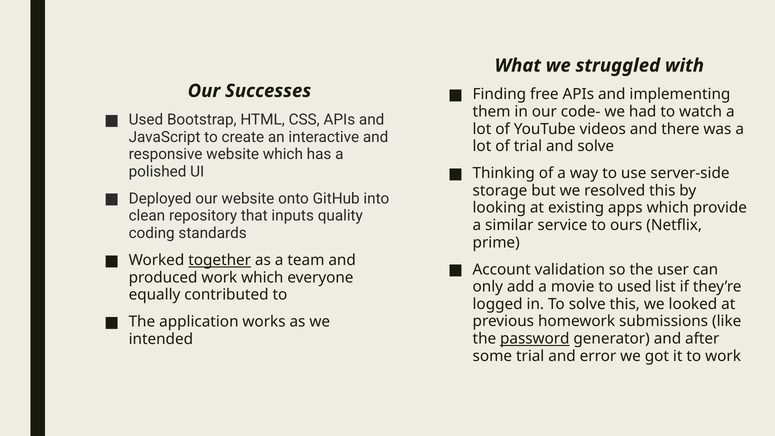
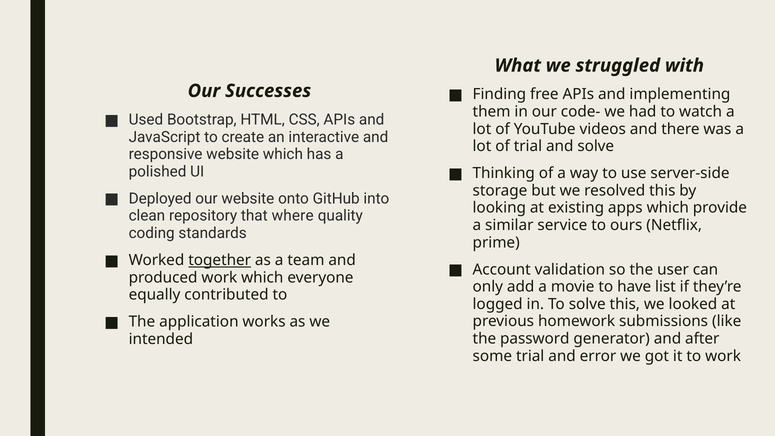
inputs: inputs -> where (293, 216)
to used: used -> have (634, 287)
password underline: present -> none (535, 339)
